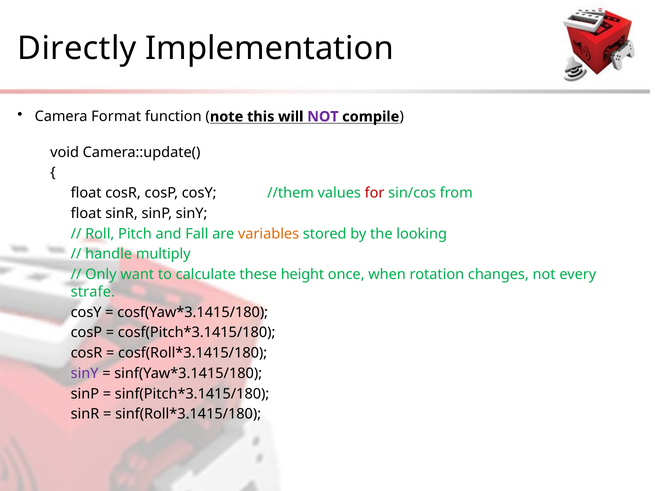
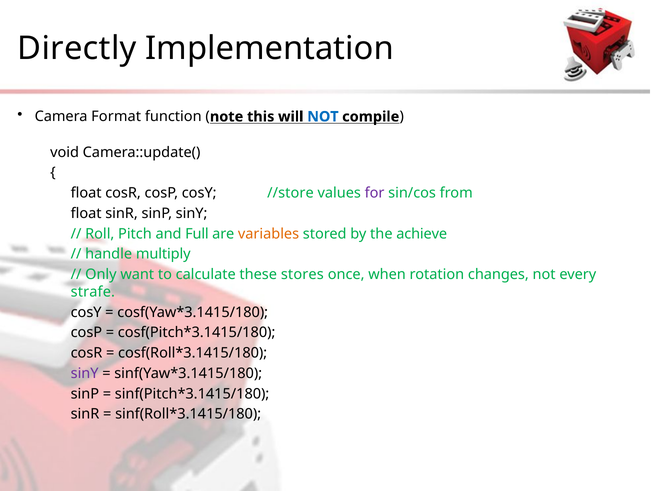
NOT colour: purple -> blue (323, 117)
//them: //them -> //store (290, 193)
for colour: red -> purple (375, 193)
Fall: Fall -> Full (197, 234)
looking: looking -> achieve (422, 234)
height: height -> stores (302, 275)
